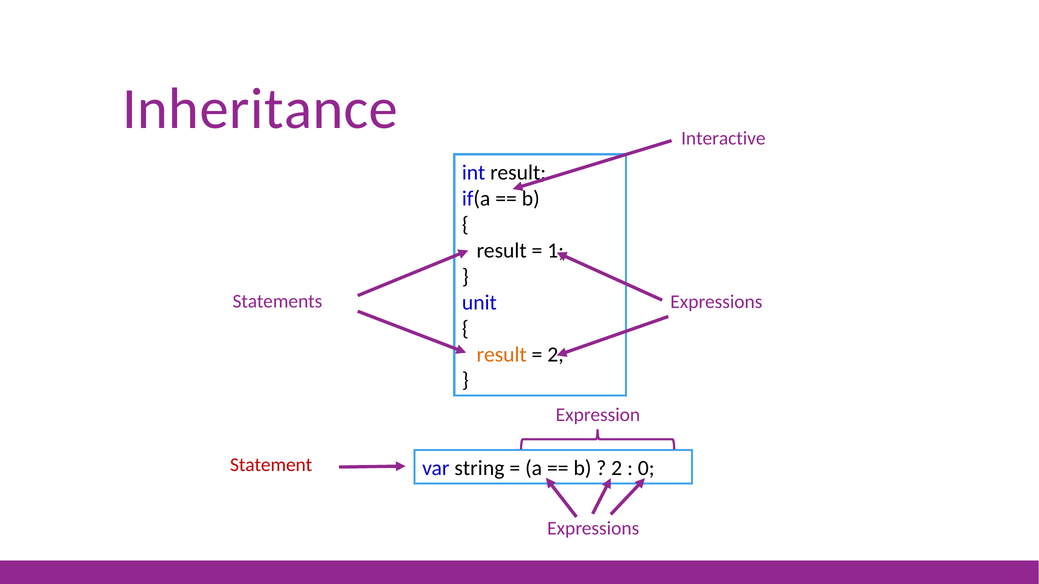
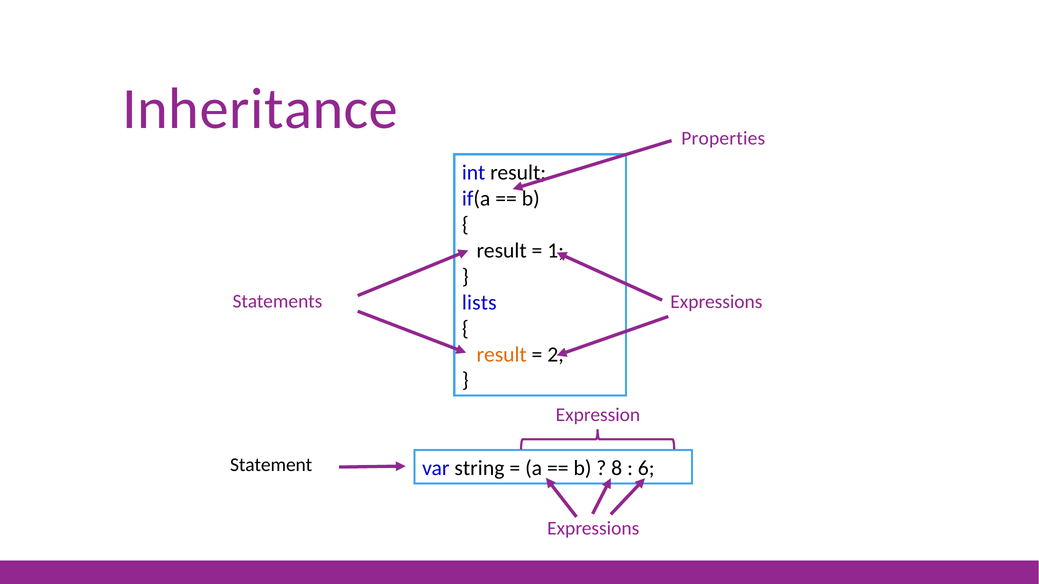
Interactive: Interactive -> Properties (723, 139)
unit: unit -> lists (479, 303)
Statement colour: red -> black (271, 465)
2: 2 -> 8 (617, 469)
0: 0 -> 6 (646, 469)
